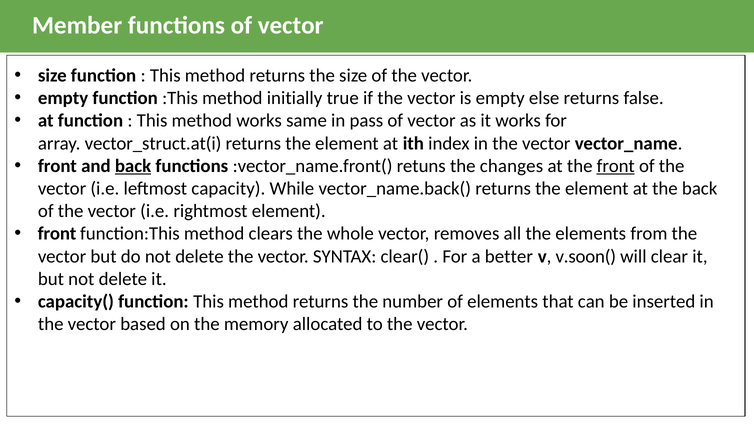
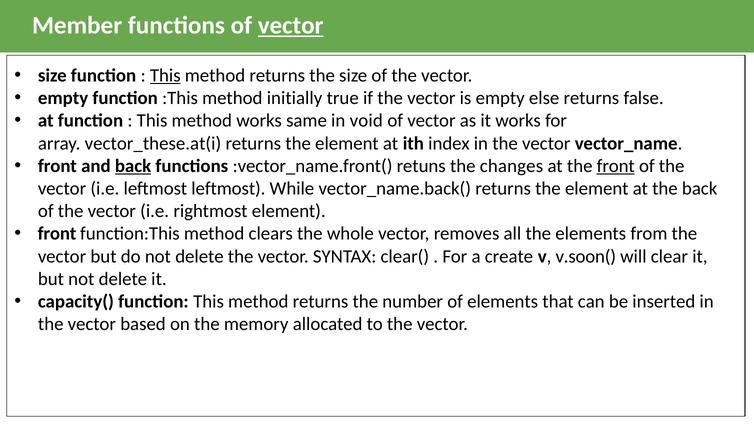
vector underline: none -> present (291, 26)
This underline: none -> present (165, 76)
pass: pass -> void (366, 121)
vector_struct.at(i: vector_struct.at(i -> vector_these.at(i (153, 143)
leftmost capacity: capacity -> leftmost (228, 189)
better: better -> create (509, 256)
